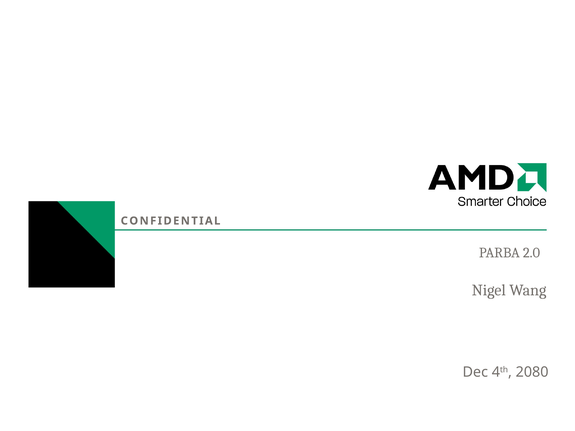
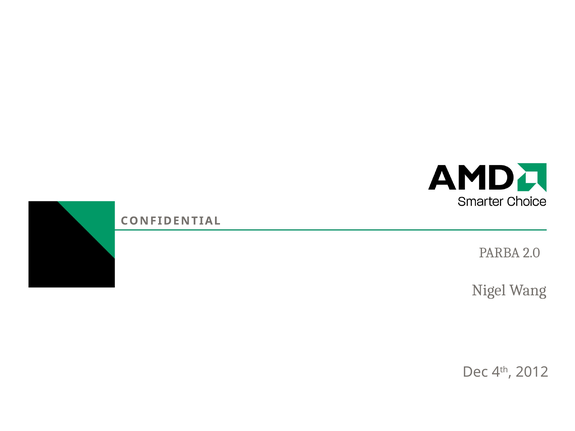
2080: 2080 -> 2012 (532, 372)
